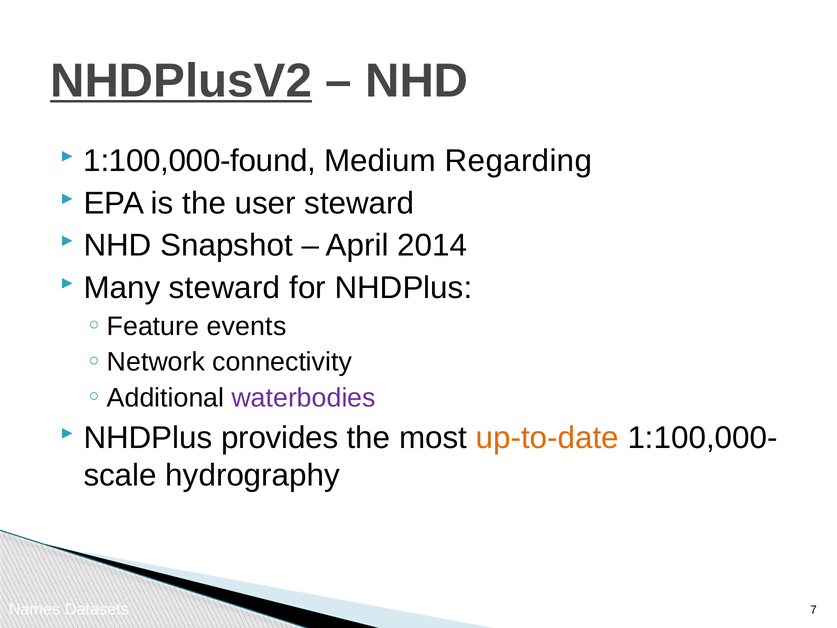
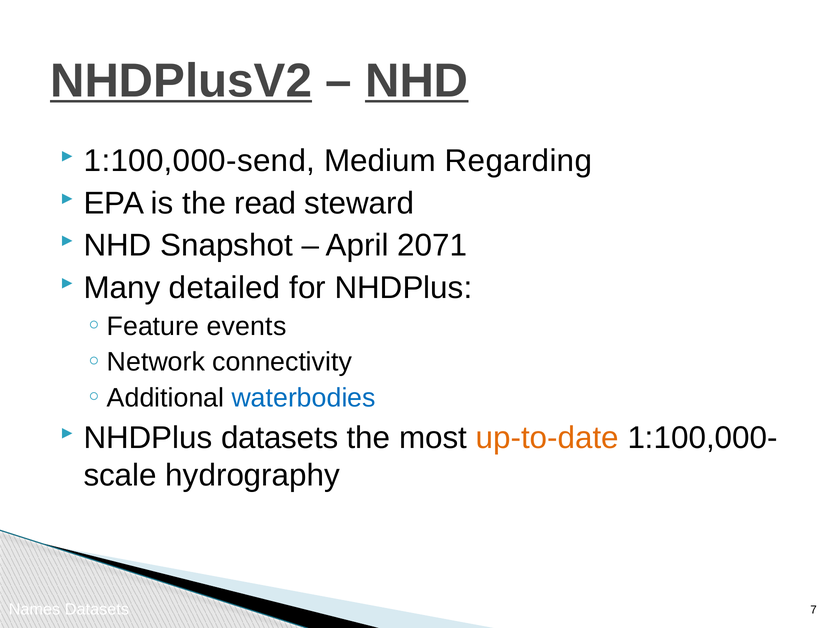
NHD underline: none -> present (417, 81)
1:100,000-found: 1:100,000-found -> 1:100,000-send (199, 161)
user: user -> read (265, 203)
2014: 2014 -> 2071 (432, 245)
Many steward: steward -> detailed (225, 288)
waterbodies colour: purple -> blue (304, 398)
NHDPlus provides: provides -> datasets (280, 438)
